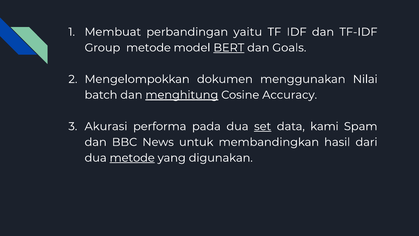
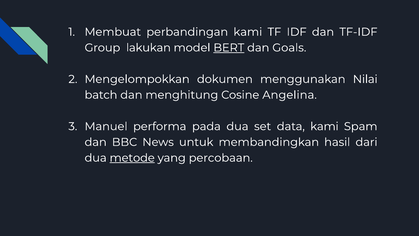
perbandingan yaitu: yaitu -> kami (248, 32)
Group metode: metode -> lakukan (148, 48)
menghitung underline: present -> none (182, 95)
Accuracy: Accuracy -> Angelina (290, 95)
Akurasi: Akurasi -> Manuel (106, 126)
set underline: present -> none (263, 126)
digunakan: digunakan -> percobaan (221, 158)
